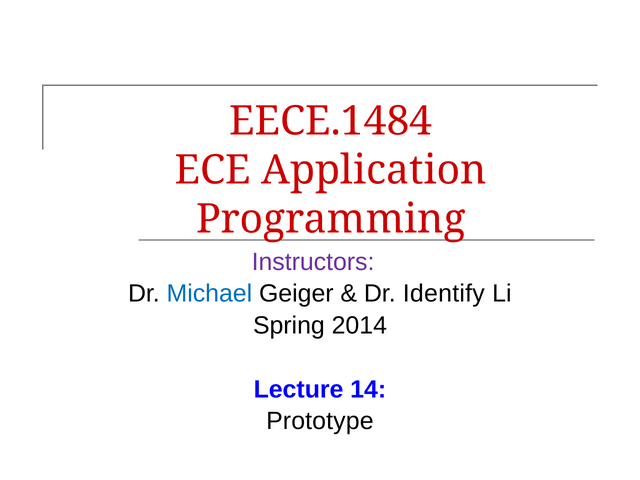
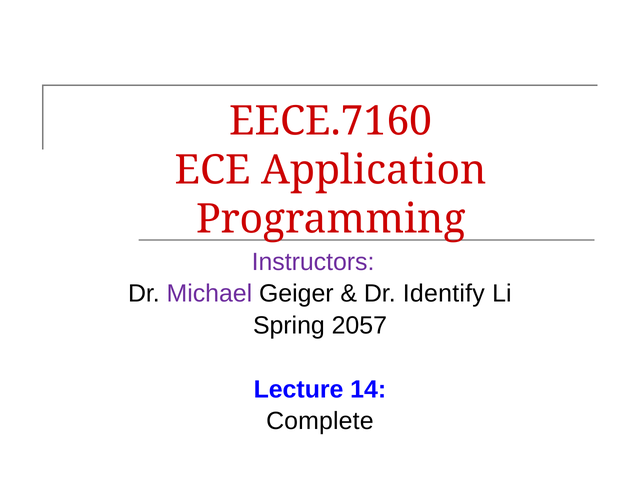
EECE.1484: EECE.1484 -> EECE.7160 (331, 121)
Michael colour: blue -> purple (209, 294)
2014: 2014 -> 2057 (359, 326)
Prototype: Prototype -> Complete (320, 421)
